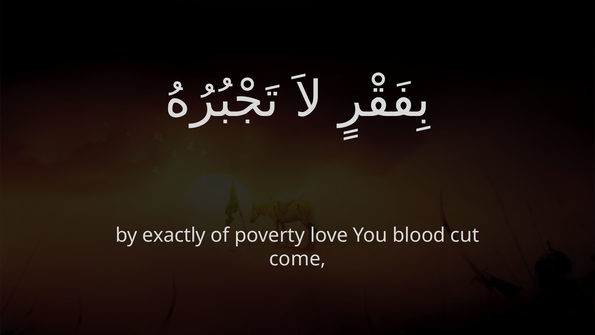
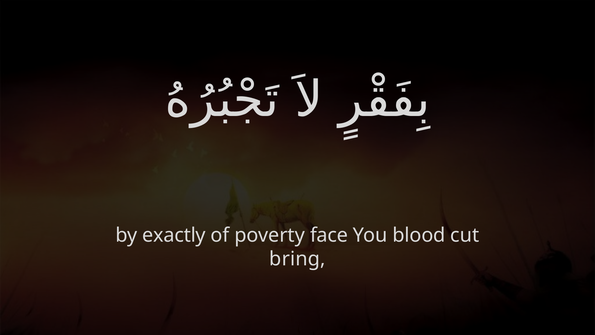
love: love -> face (329, 235)
come: come -> bring (297, 259)
